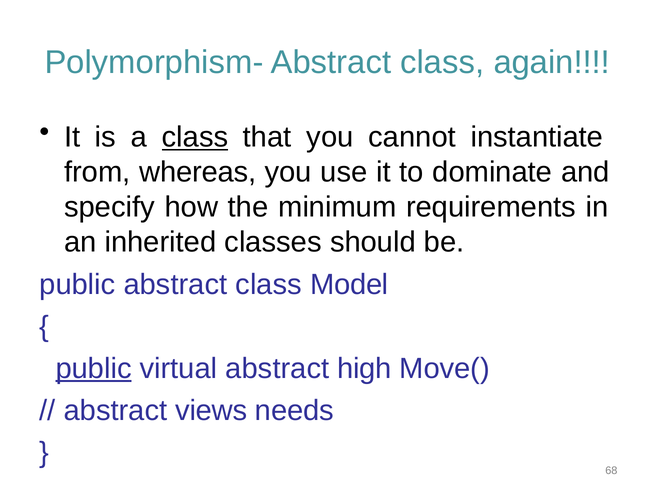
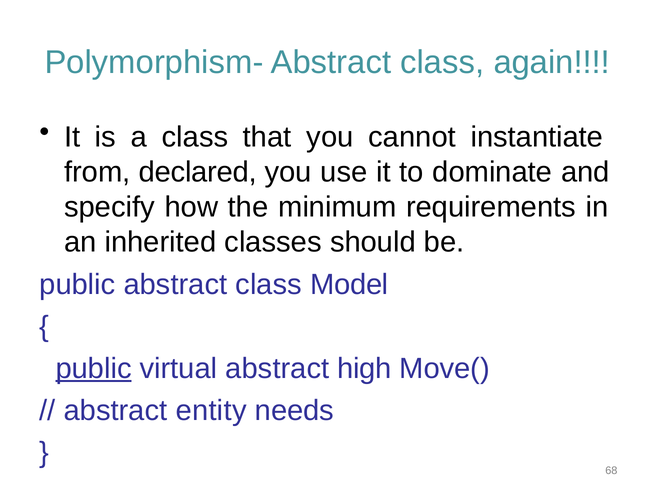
class underline: present -> none (195, 137)
whereas: whereas -> declared (198, 172)
views: views -> entity (211, 410)
